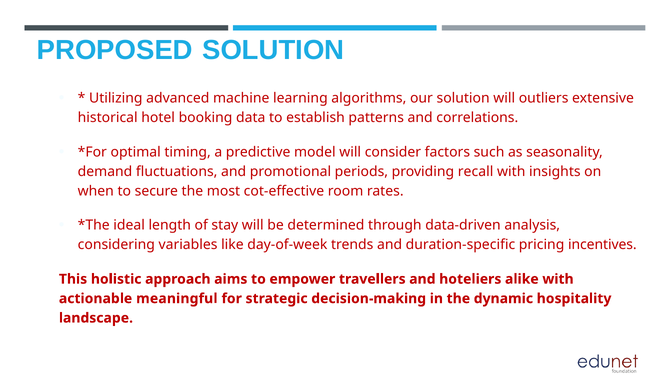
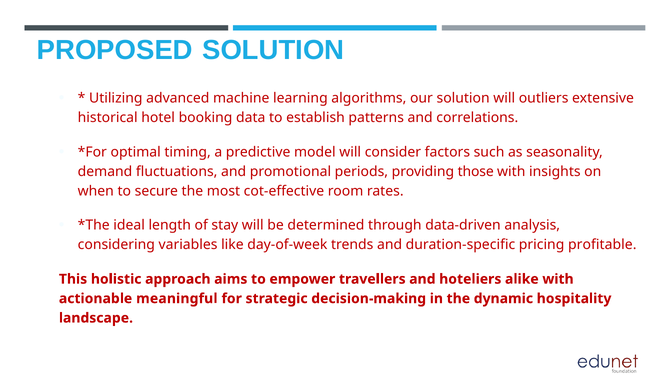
recall: recall -> those (476, 171)
incentives: incentives -> profitable (602, 245)
